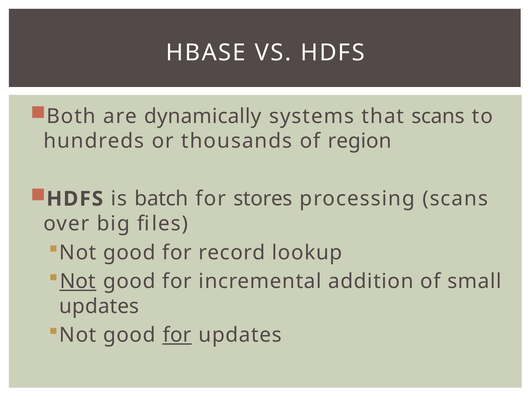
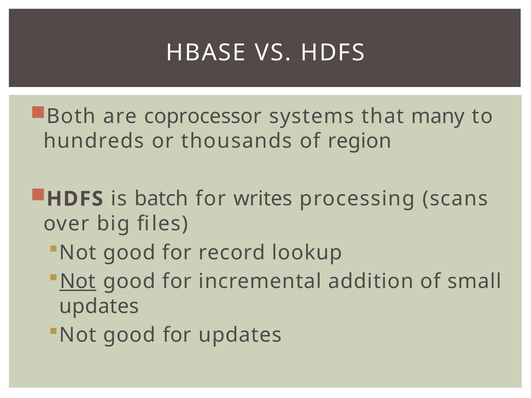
dynamically: dynamically -> coprocessor (203, 116)
that scans: scans -> many (438, 116)
stores: stores -> writes (263, 199)
for underline: present -> none (177, 335)
